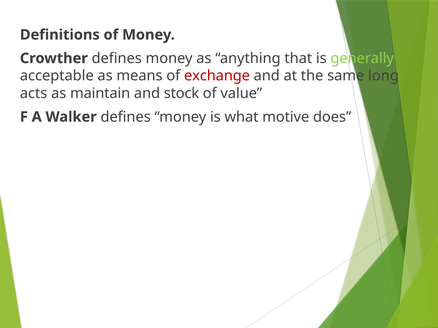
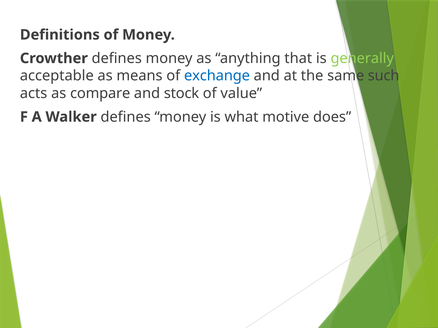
exchange colour: red -> blue (217, 76)
long: long -> such (384, 76)
maintain: maintain -> compare (100, 93)
